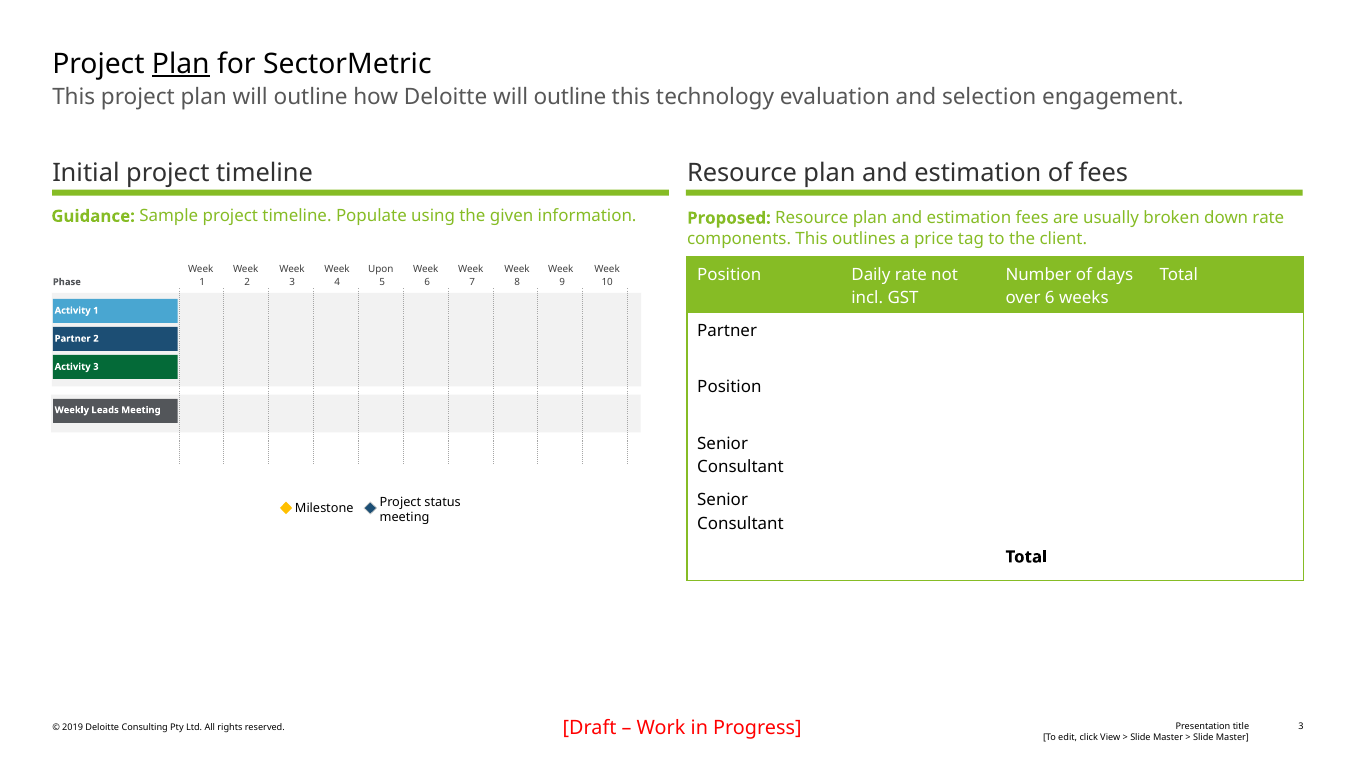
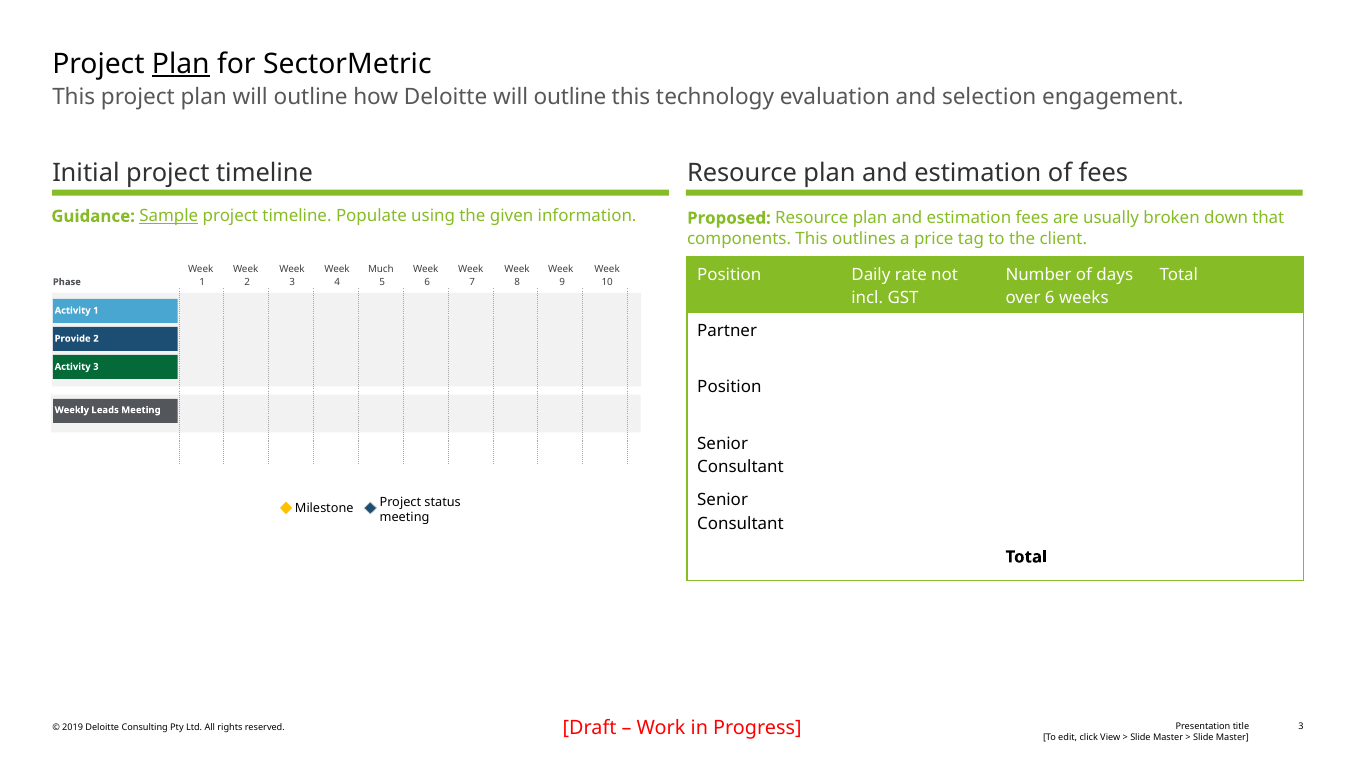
Sample underline: none -> present (169, 216)
down rate: rate -> that (1268, 218)
Upon: Upon -> Much (381, 269)
Partner: Partner -> Provide (73, 338)
